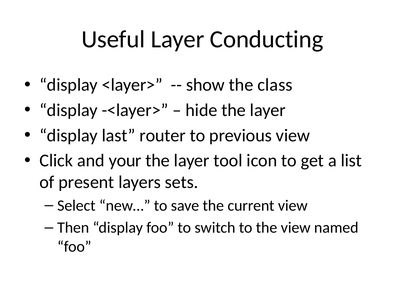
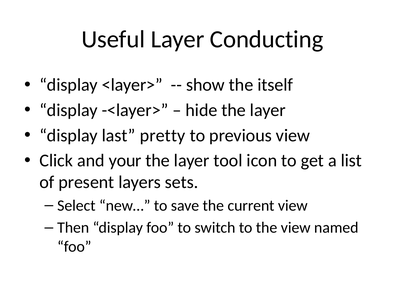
class: class -> itself (275, 85)
router: router -> pretty (163, 135)
